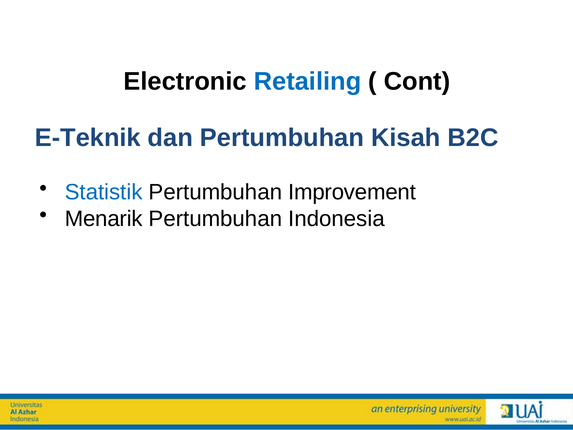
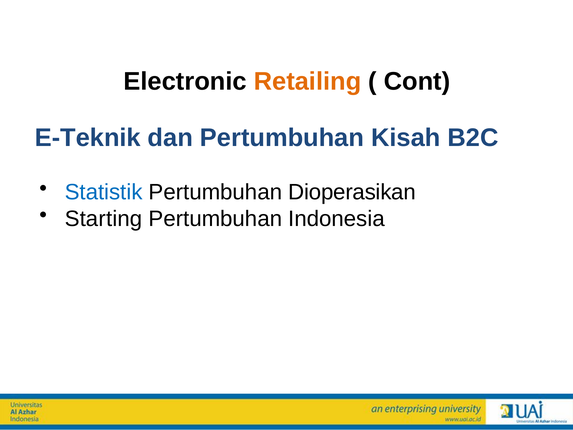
Retailing colour: blue -> orange (308, 81)
Improvement: Improvement -> Dioperasikan (352, 192)
Menarik: Menarik -> Starting (104, 219)
